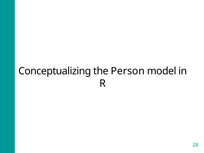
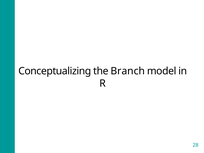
Person: Person -> Branch (128, 71)
